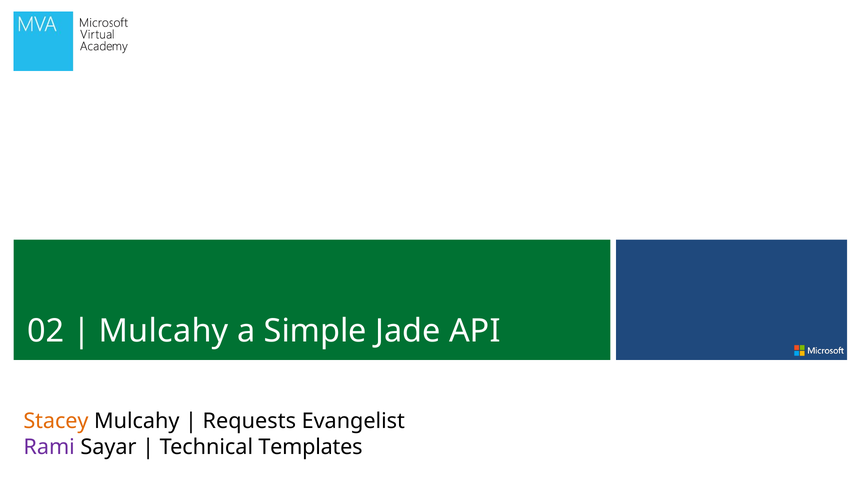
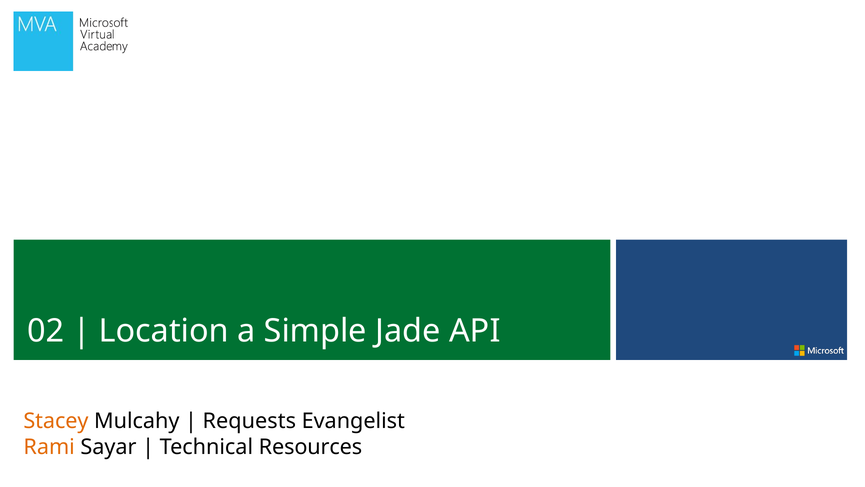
Mulcahy: Mulcahy -> Location (164, 331)
Rami colour: purple -> orange (49, 447)
Templates: Templates -> Resources (310, 447)
